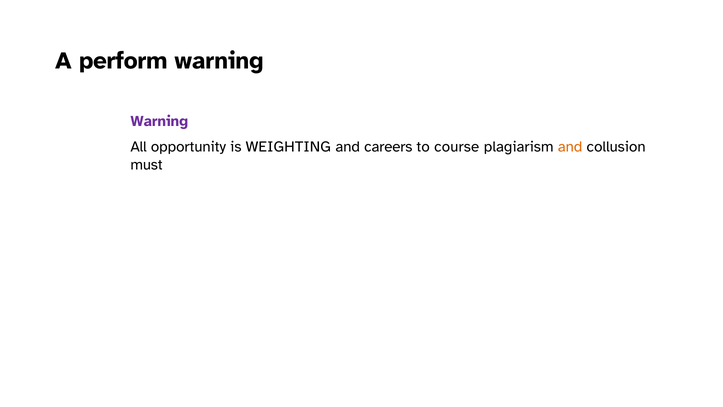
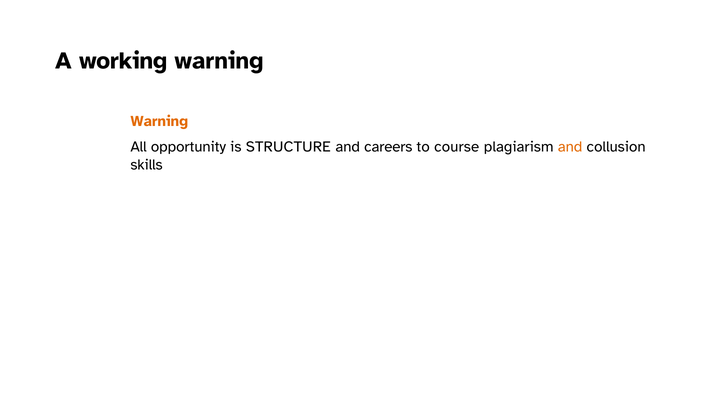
perform: perform -> working (123, 61)
Warning colour: purple -> orange (159, 121)
WEIGHTING: WEIGHTING -> STRUCTURE (288, 147)
must: must -> skills (147, 165)
